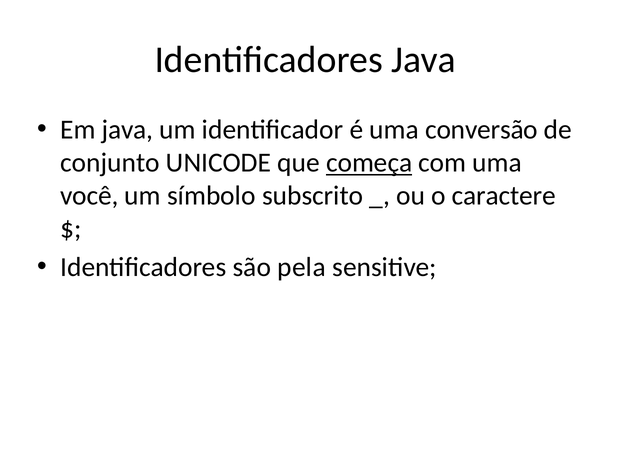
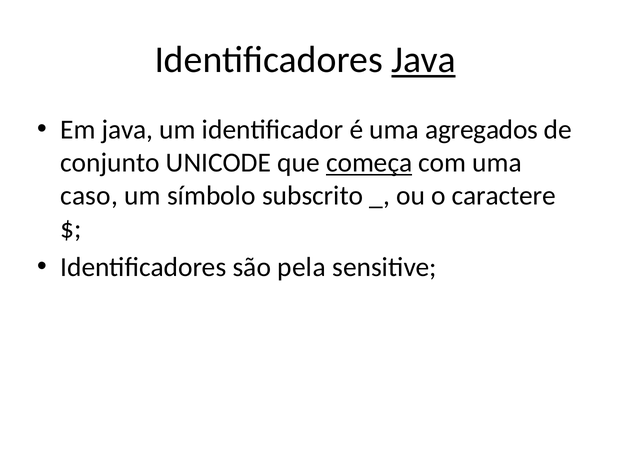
Java underline: none -> present (424, 60)
conversão: conversão -> agregados (482, 130)
você: você -> caso (89, 196)
